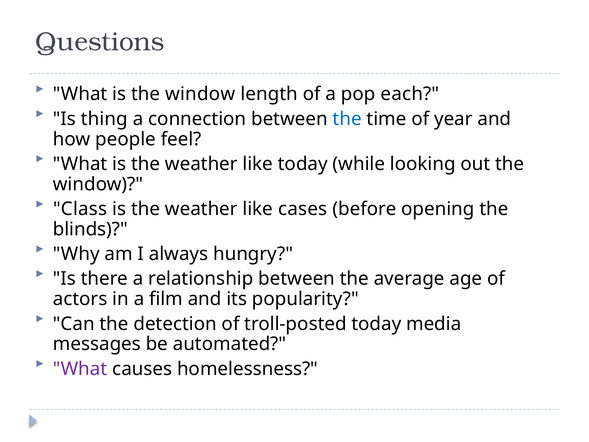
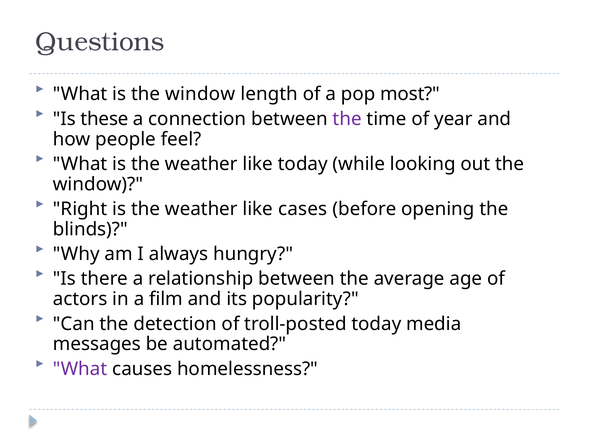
each: each -> most (410, 94)
thing: thing -> these (104, 119)
the colour: blue -> purple (347, 119)
Class: Class -> Right (80, 209)
